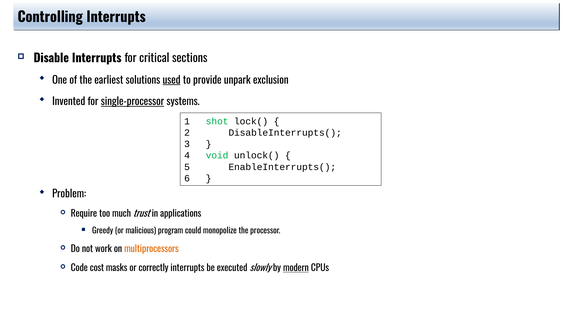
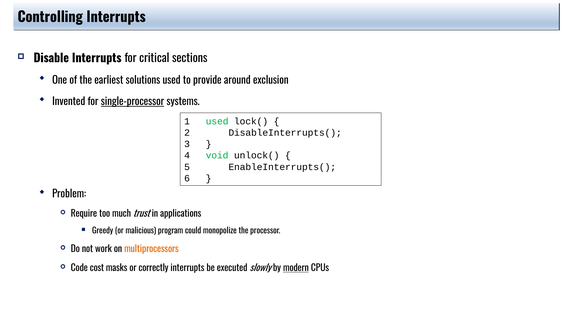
used underline: present -> none (172, 80)
unpark: unpark -> around (237, 80)
shot: shot -> used (217, 121)
